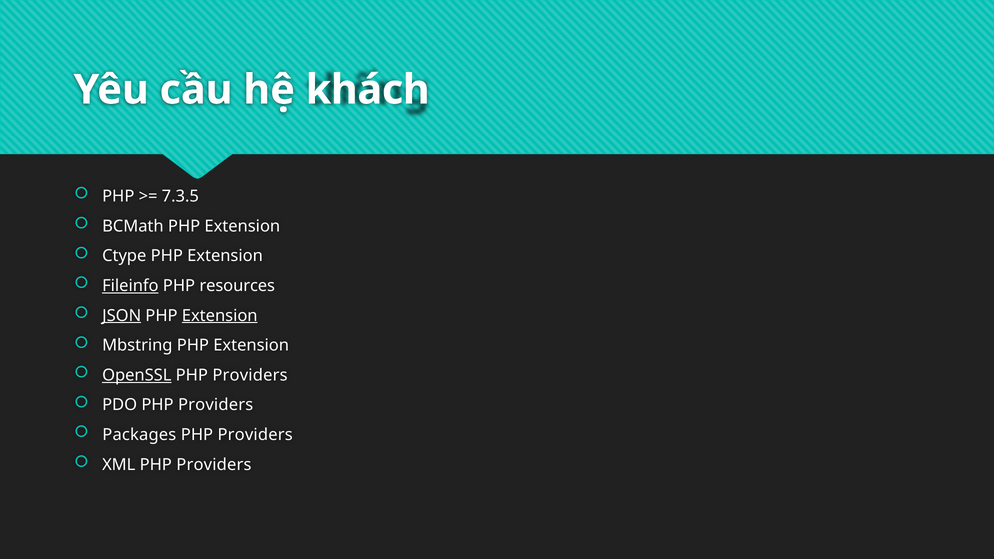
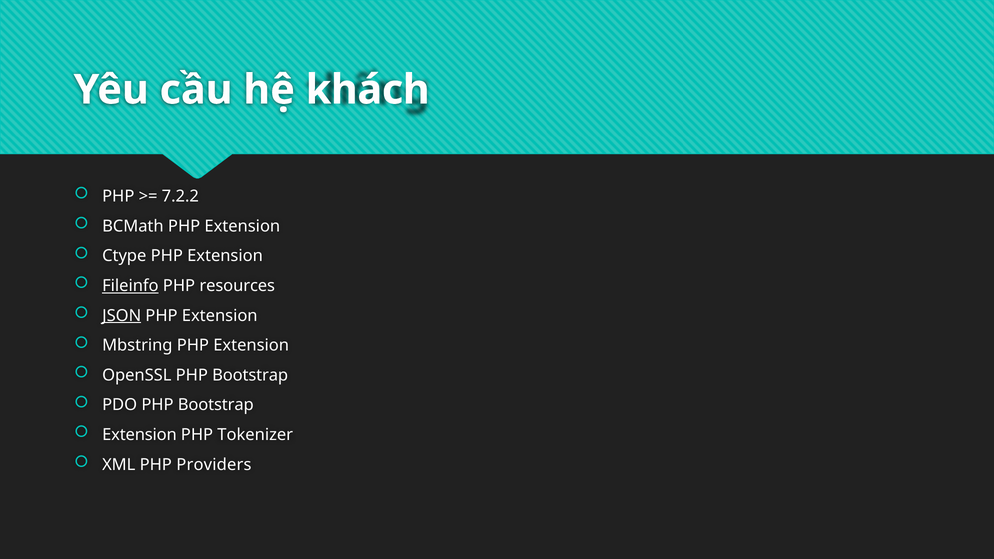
7.3.5: 7.3.5 -> 7.2.2 (180, 196)
Extension underline: present -> none (220, 316)
OpenSSL underline: present -> none (137, 375)
Providers: Providers -> Bootstrap (250, 375)
PDO PHP Providers: Providers -> Bootstrap (216, 405)
Packages: Packages -> Extension (139, 435)
Providers: Providers -> Tokenizer (255, 435)
